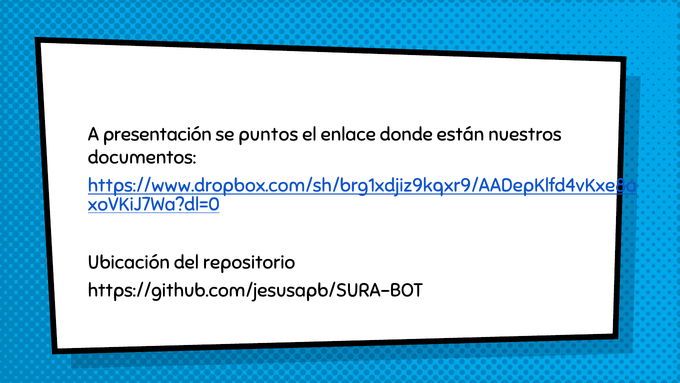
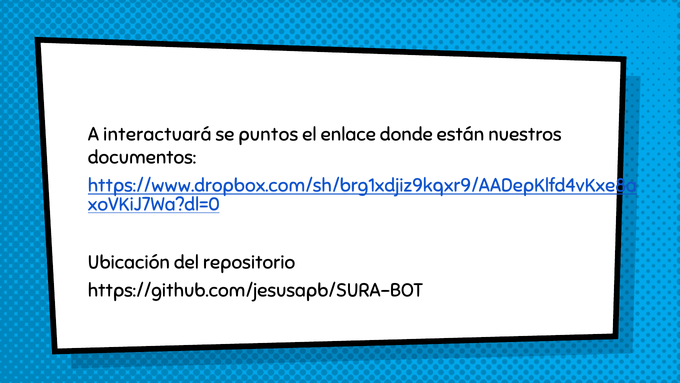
presentación: presentación -> interactuará (157, 134)
